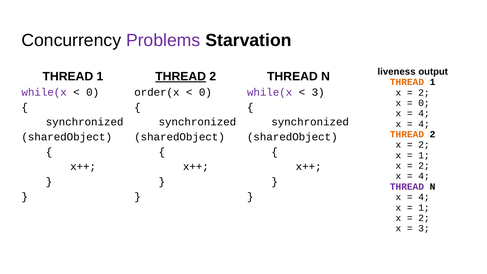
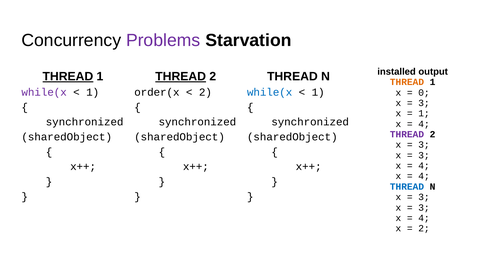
liveness: liveness -> installed (397, 72)
THREAD underline: none -> present (68, 77)
0: 0 -> 1 (93, 92)
0: 0 -> 2 (205, 92)
while(x colour: purple -> blue (270, 92)
3: 3 -> 1 (318, 92)
2: 2 -> 0 (424, 93)
0: 0 -> 3 (424, 103)
4: 4 -> 1 (424, 113)
THREAD colour: orange -> purple (407, 134)
2: 2 -> 3 (424, 145)
1: 1 -> 3 (424, 155)
2: 2 -> 4 (424, 166)
THREAD colour: purple -> blue (407, 187)
4: 4 -> 3 (424, 197)
1: 1 -> 3 (424, 208)
2: 2 -> 4 (424, 218)
3: 3 -> 2 (424, 228)
